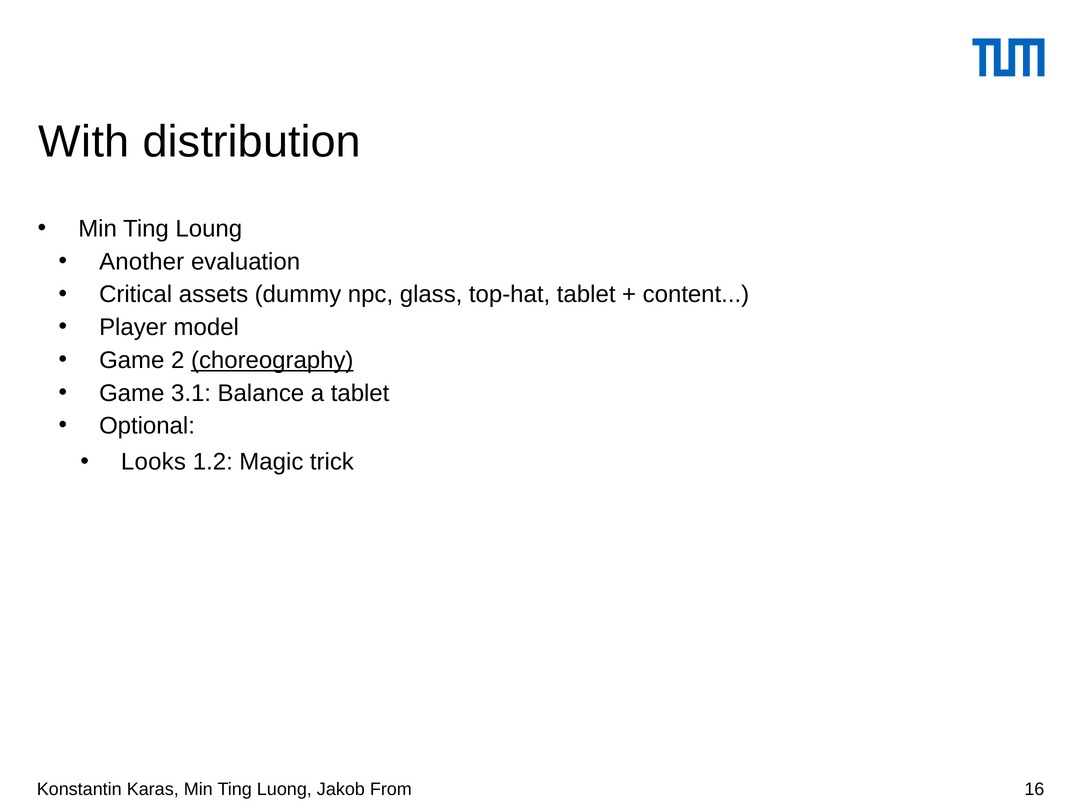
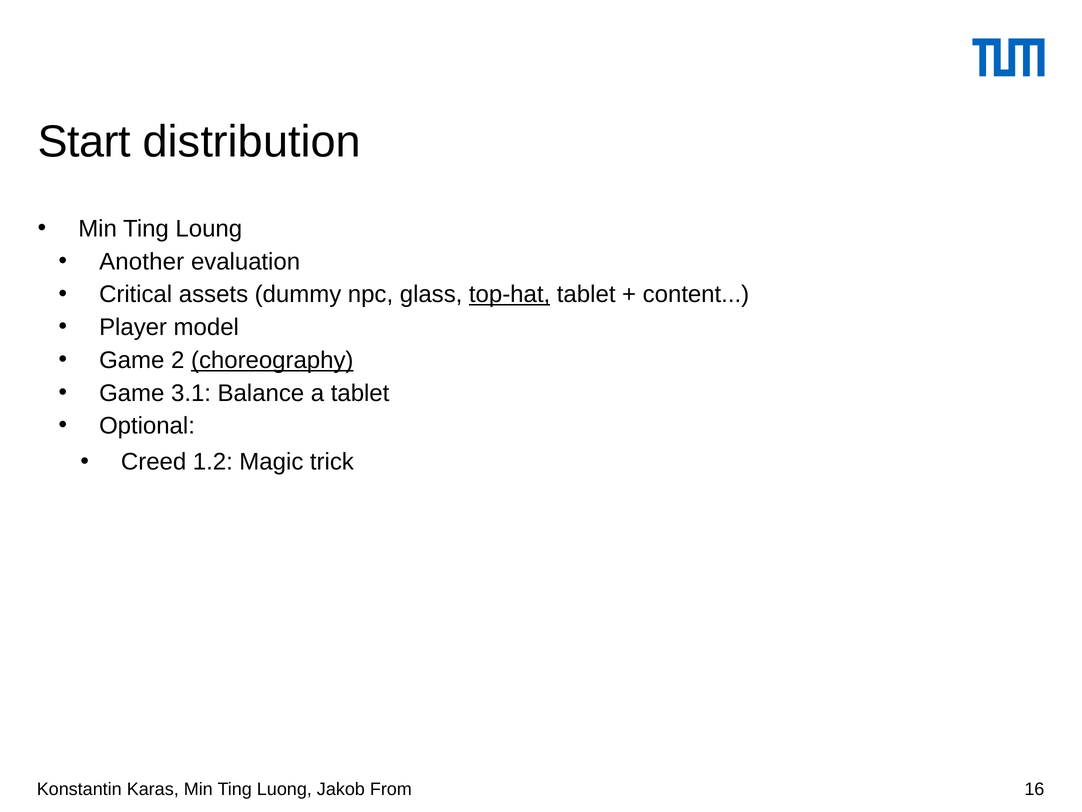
With: With -> Start (84, 142)
top-hat underline: none -> present (510, 294)
Looks: Looks -> Creed (154, 462)
